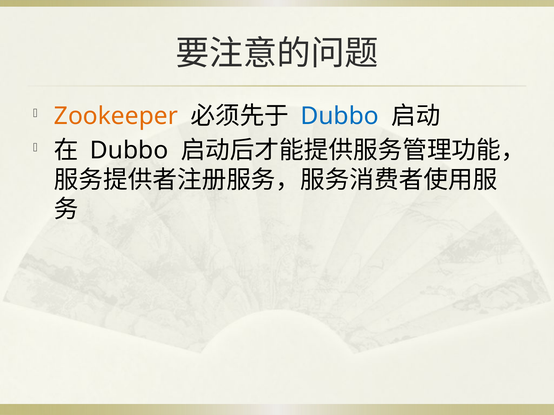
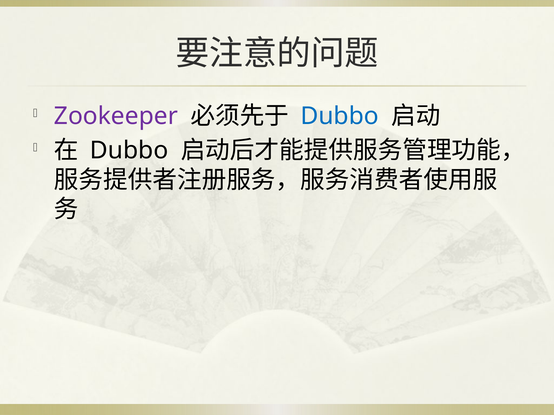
Zookeeper colour: orange -> purple (116, 116)
